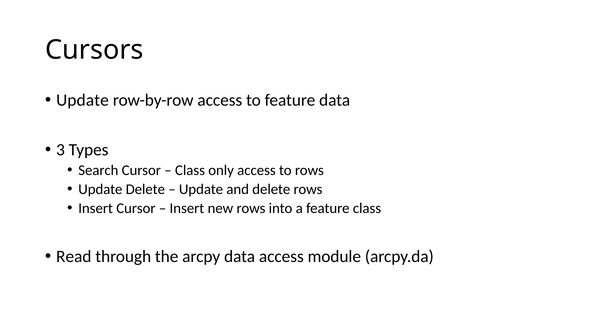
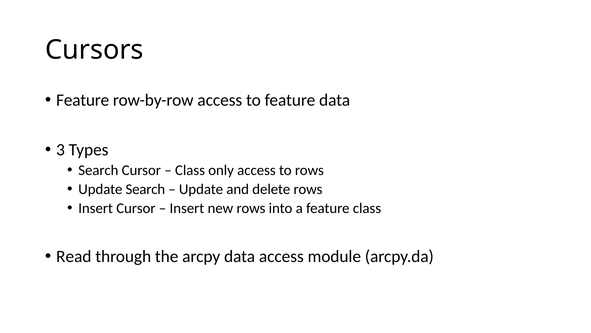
Update: Update -> Feature (83, 100)
Update Delete: Delete -> Search (145, 189)
